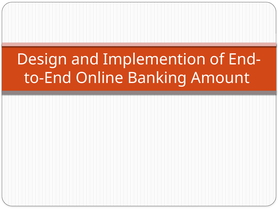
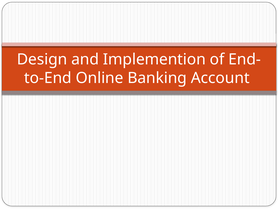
Amount: Amount -> Account (220, 78)
